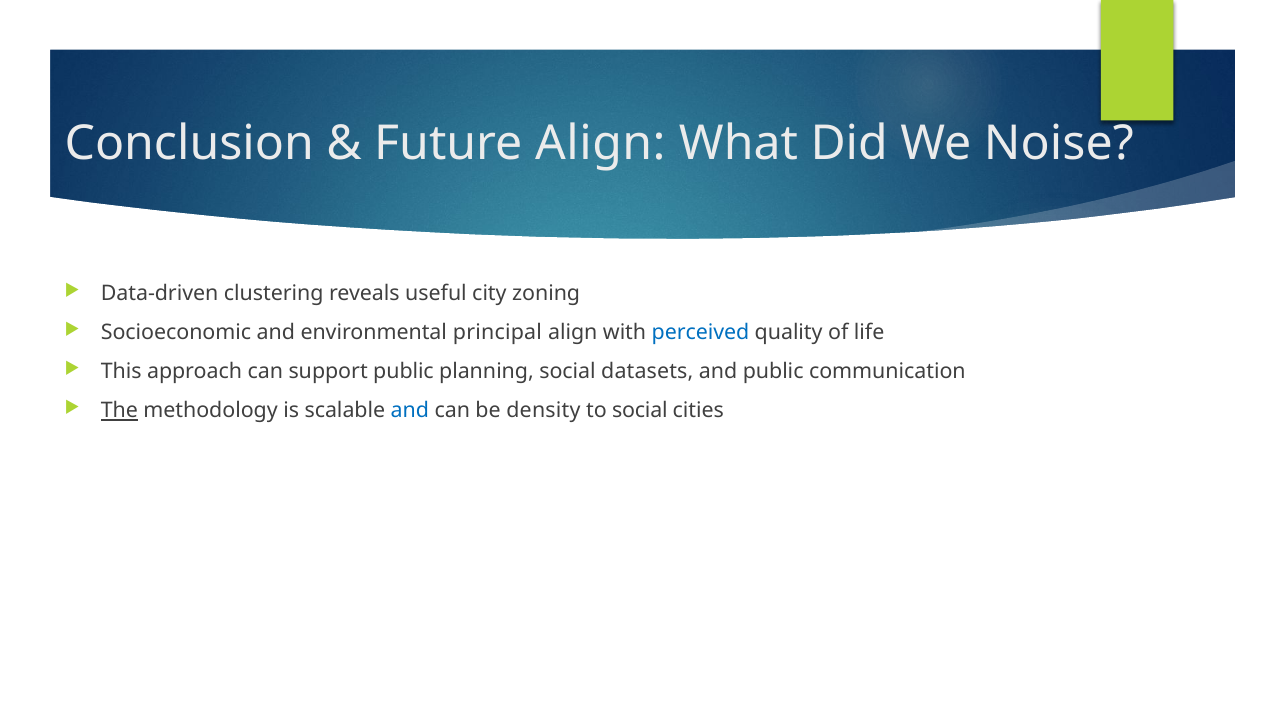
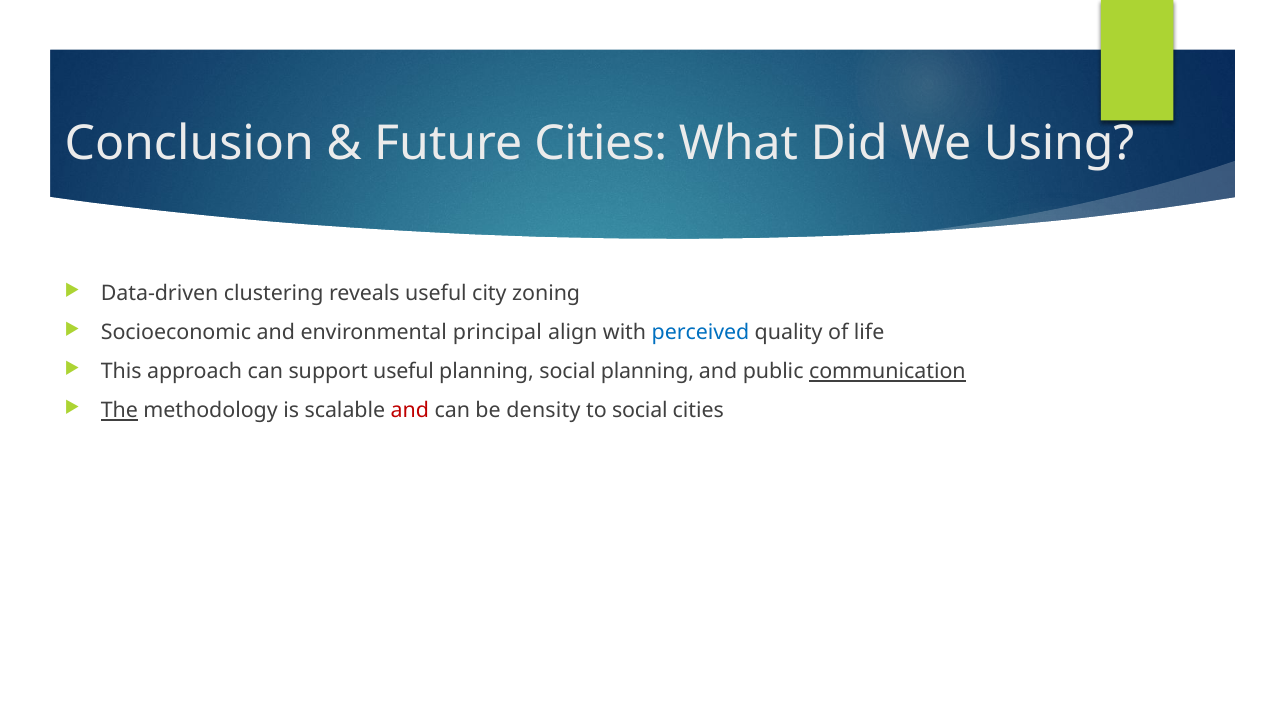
Future Align: Align -> Cities (601, 143)
Noise: Noise -> Using (1059, 143)
support public: public -> useful (404, 372)
social datasets: datasets -> planning (647, 372)
communication underline: none -> present (887, 372)
and colour: blue -> red (410, 411)
